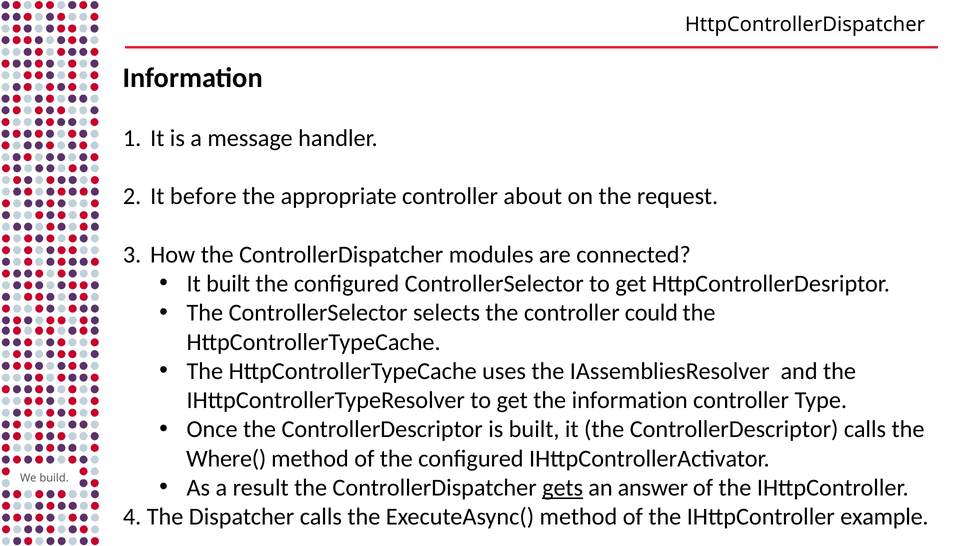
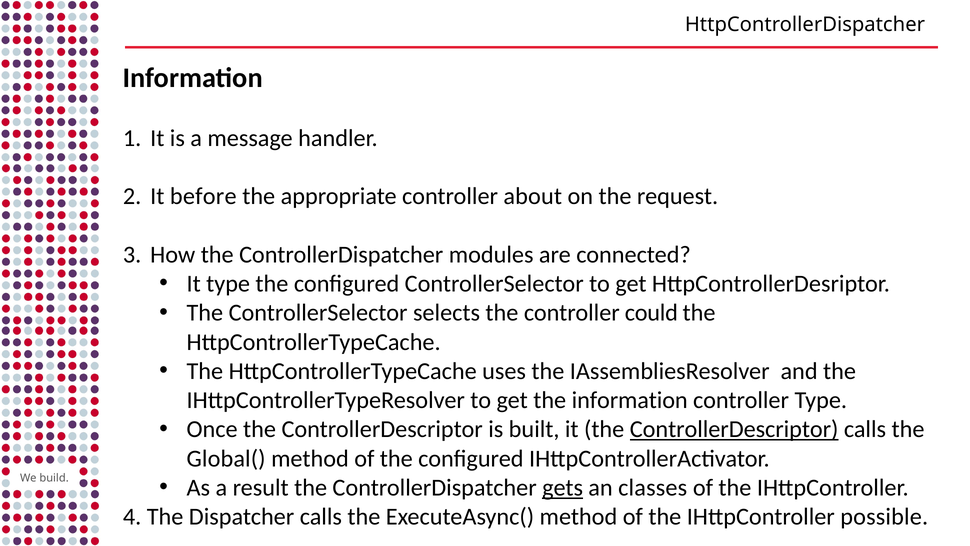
It built: built -> type (228, 284)
ControllerDescriptor underline: none -> present (734, 429)
Where(: Where( -> Global( (226, 458)
answer: answer -> classes (653, 487)
example: example -> possible (884, 516)
